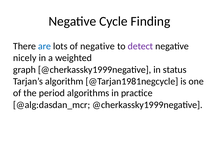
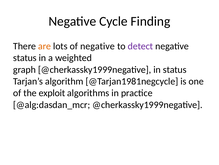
are colour: blue -> orange (45, 46)
nicely: nicely -> status (25, 58)
period: period -> exploit (52, 93)
